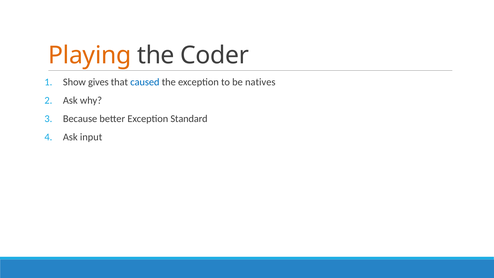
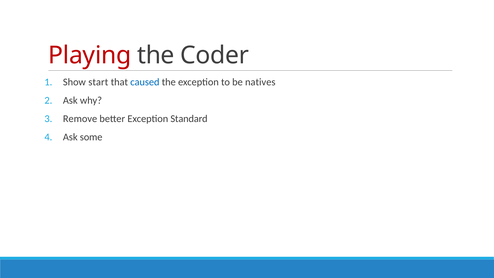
Playing colour: orange -> red (90, 55)
gives: gives -> start (98, 82)
Because: Because -> Remove (80, 119)
input: input -> some (91, 137)
